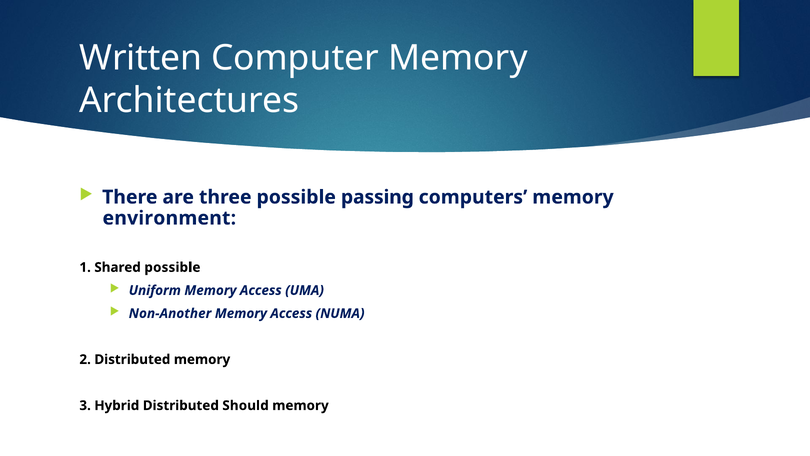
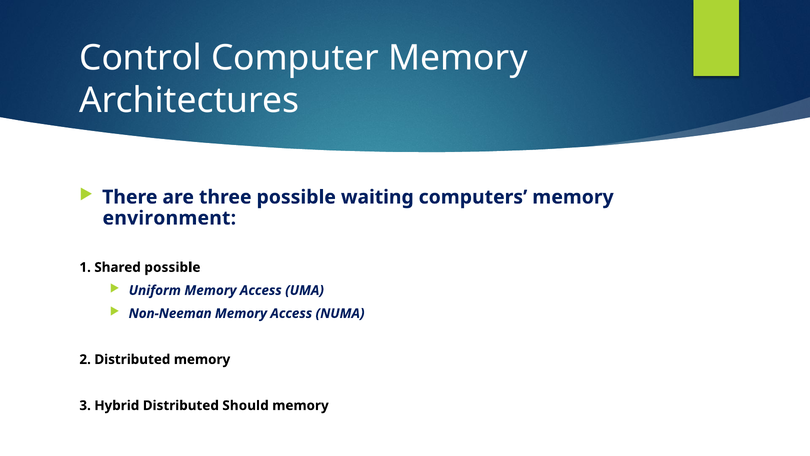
Written: Written -> Control (141, 58)
passing: passing -> waiting (377, 197)
Non-Another: Non-Another -> Non-Neeman (170, 313)
